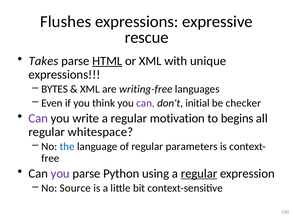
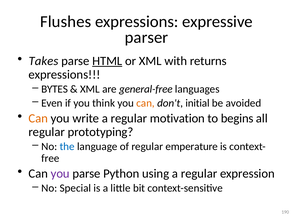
rescue: rescue -> parser (146, 38)
unique: unique -> returns (208, 61)
writing-free: writing-free -> general-free (146, 89)
can colour: purple -> orange (146, 103)
checker: checker -> avoided (243, 103)
Can colour: purple -> orange (38, 119)
whitespace: whitespace -> prototyping (100, 132)
parameters: parameters -> emperature (192, 147)
regular underline: present -> none (199, 174)
Source: Source -> Special (75, 189)
